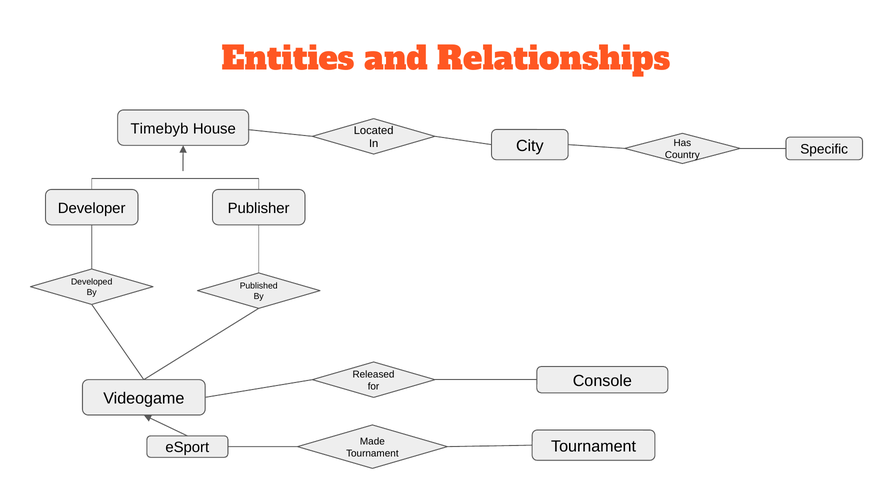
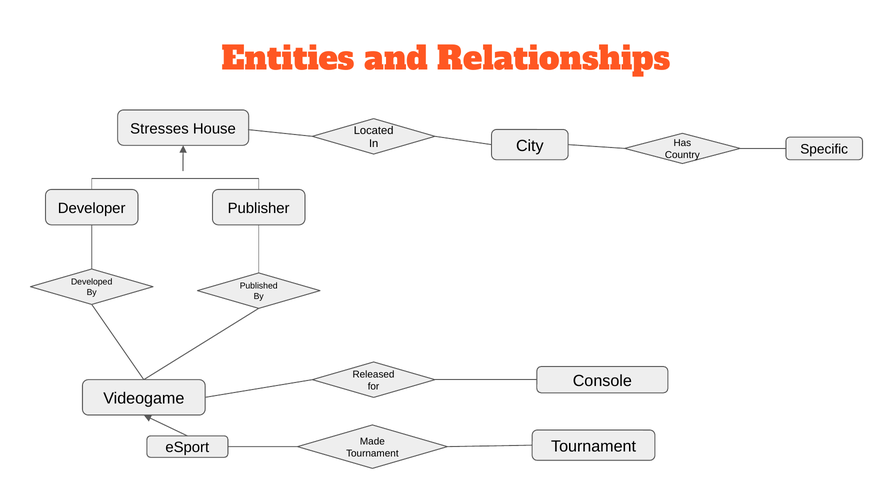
Timebyb: Timebyb -> Stresses (159, 129)
